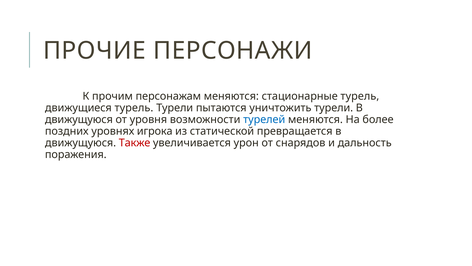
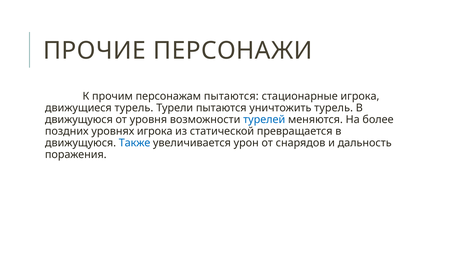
персонажам меняются: меняются -> пытаются (231, 96)
стационарные турель: турель -> игрока (360, 96)
уничтожить турели: турели -> турель (334, 108)
Также colour: red -> blue (135, 143)
